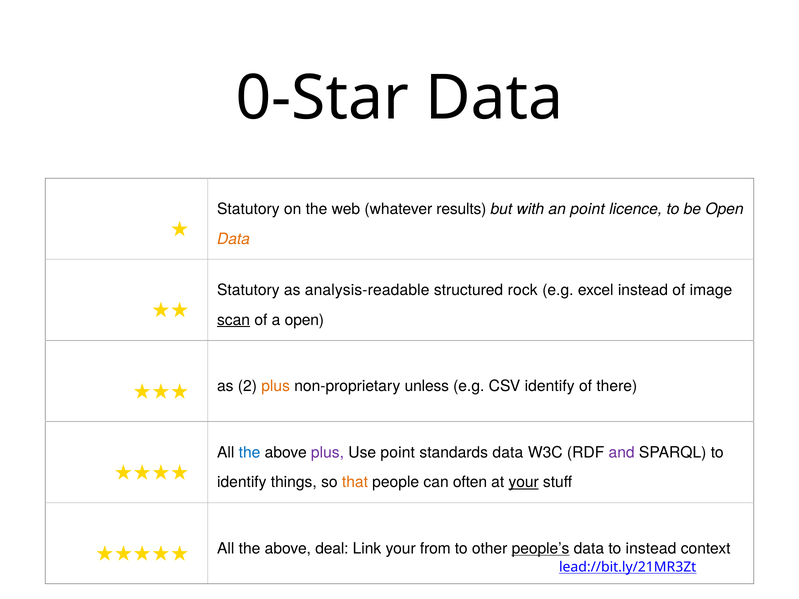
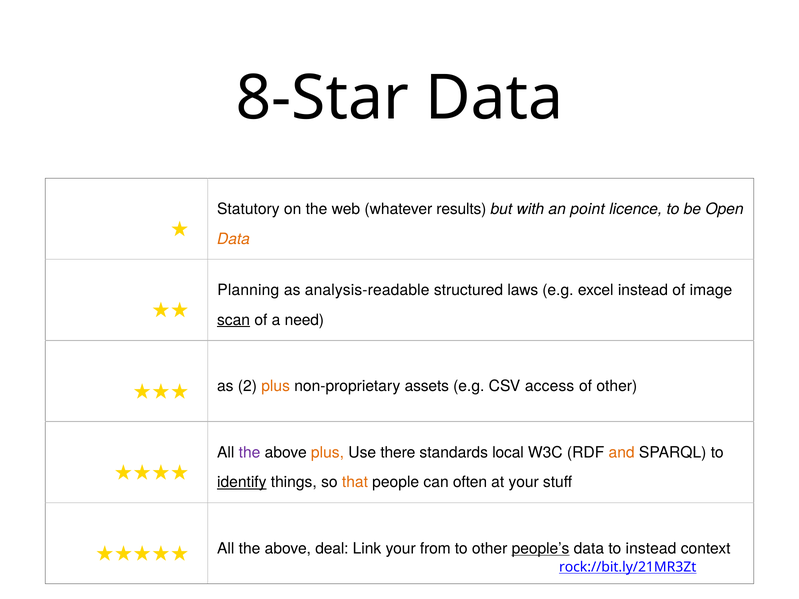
0-Star: 0-Star -> 8-Star (322, 98)
Statutory: Statutory -> Planning (248, 290)
rock: rock -> laws (523, 290)
a open: open -> need (304, 320)
unless: unless -> assets (427, 386)
CSV identify: identify -> access (550, 386)
of there: there -> other (617, 386)
the colour: blue -> purple (250, 453)
plus colour: purple -> orange (327, 453)
Use point: point -> there (398, 453)
standards data: data -> local (508, 453)
and colour: purple -> orange (622, 453)
identify underline: none -> present (242, 482)
your underline: present -> none (524, 482)
lead://bit.ly/21MR3Zt: lead://bit.ly/21MR3Zt -> rock://bit.ly/21MR3Zt (628, 567)
